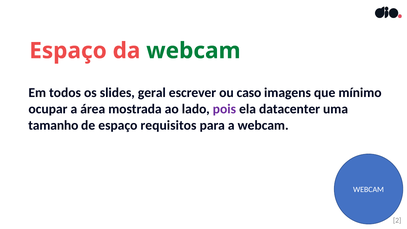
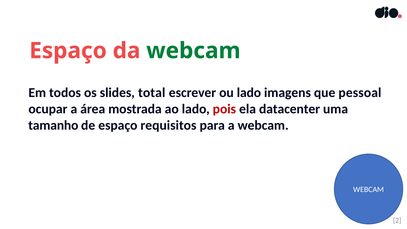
geral: geral -> total (152, 93)
ou caso: caso -> lado (249, 93)
mínimo: mínimo -> pessoal (360, 93)
pois colour: purple -> red (224, 109)
